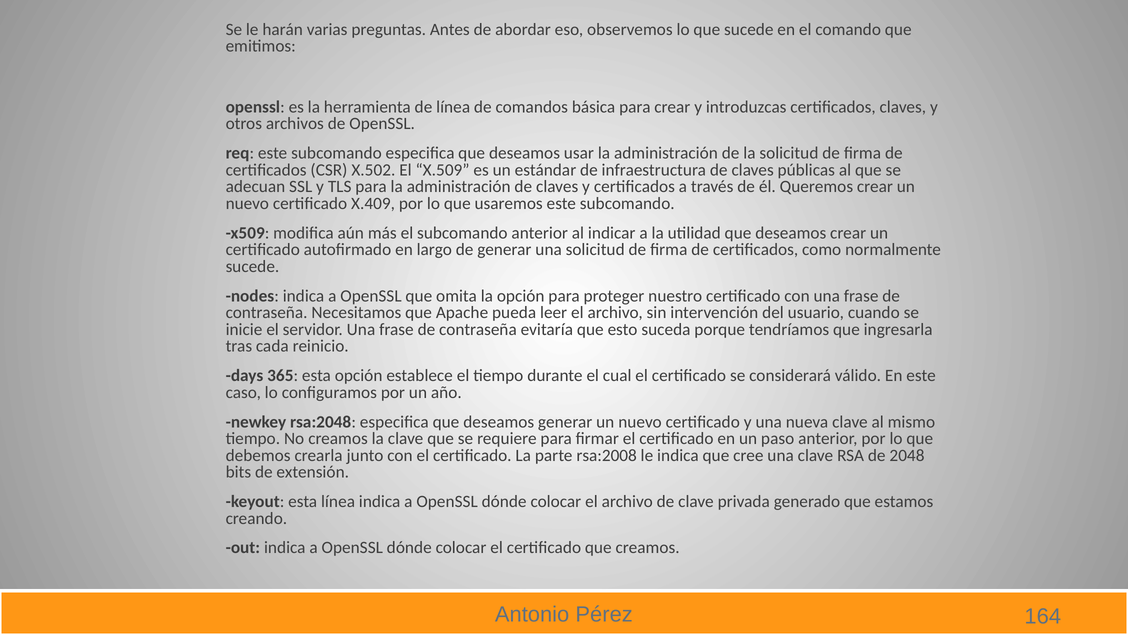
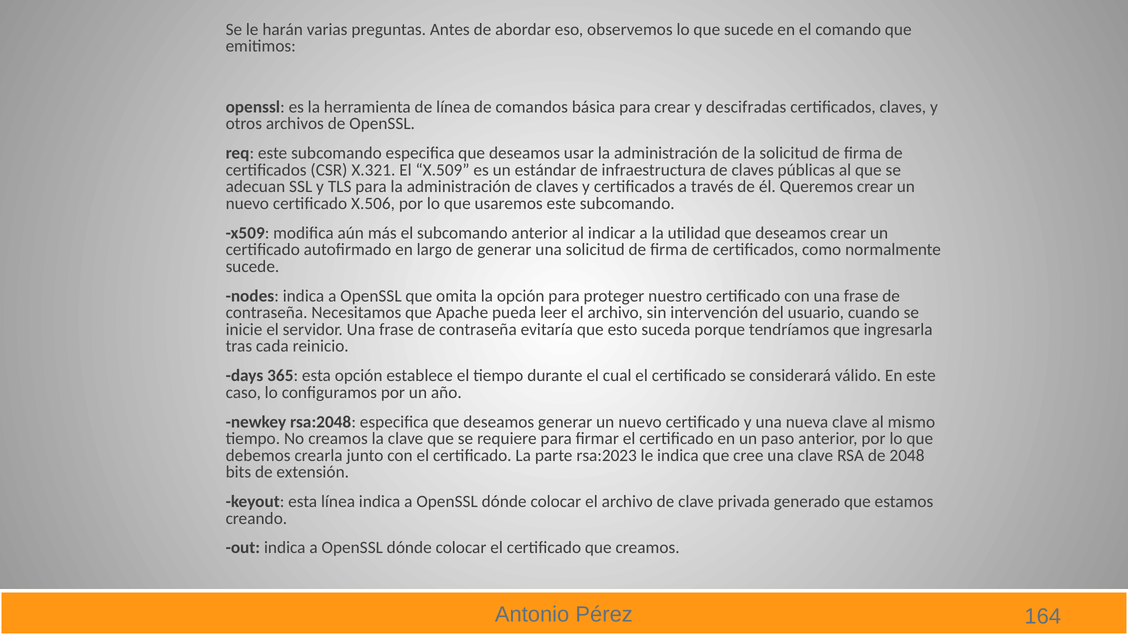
introduzcas: introduzcas -> descifradas (746, 107)
X.502: X.502 -> X.321 (373, 170)
X.409: X.409 -> X.506 (373, 203)
rsa:2008: rsa:2008 -> rsa:2023 (607, 455)
